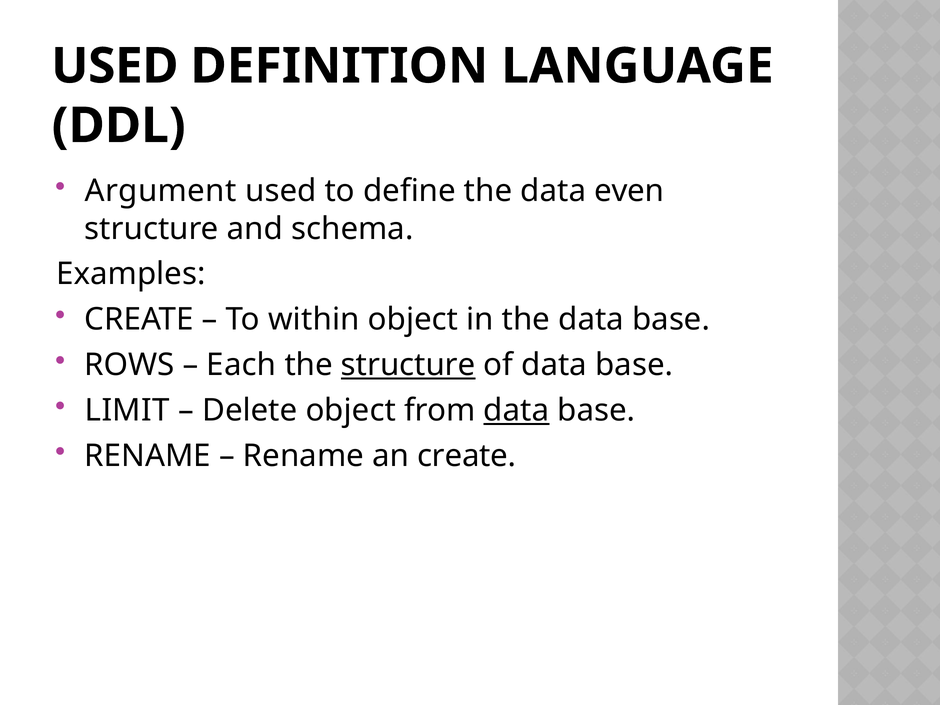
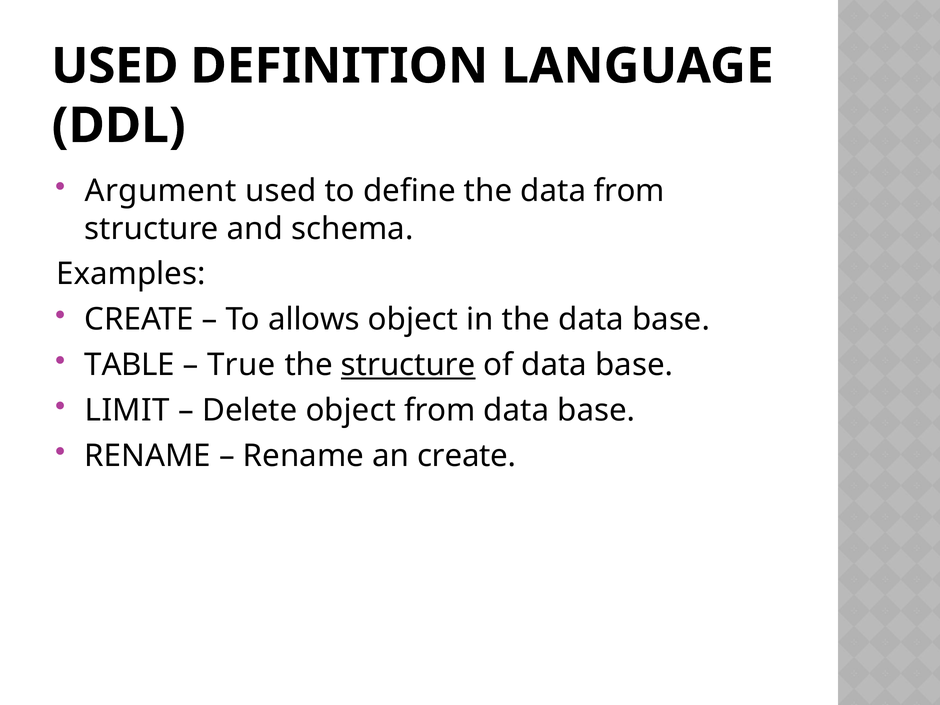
data even: even -> from (629, 191)
within: within -> allows (314, 320)
ROWS: ROWS -> TABLE (130, 365)
Each: Each -> True (241, 365)
data underline: present -> none (516, 410)
